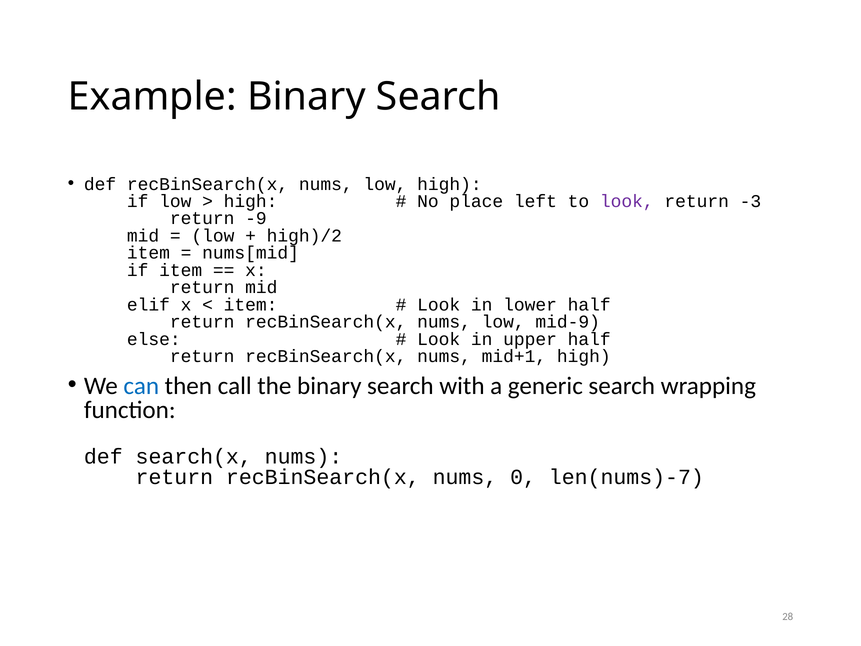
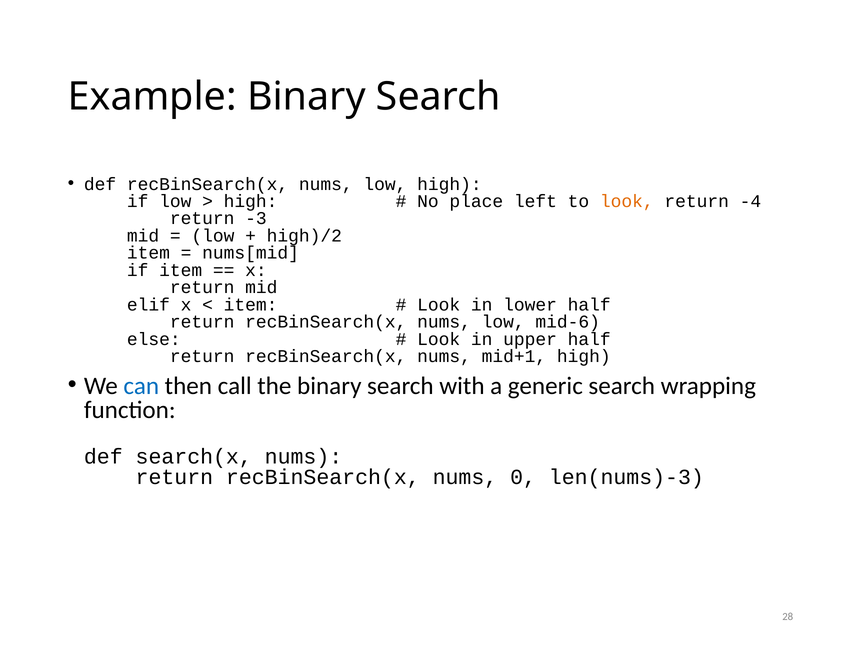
look colour: purple -> orange (627, 201)
-3: -3 -> -4 (750, 201)
-9: -9 -> -3 (256, 218)
mid-9: mid-9 -> mid-6 (568, 322)
len(nums)-7: len(nums)-7 -> len(nums)-3 (626, 477)
